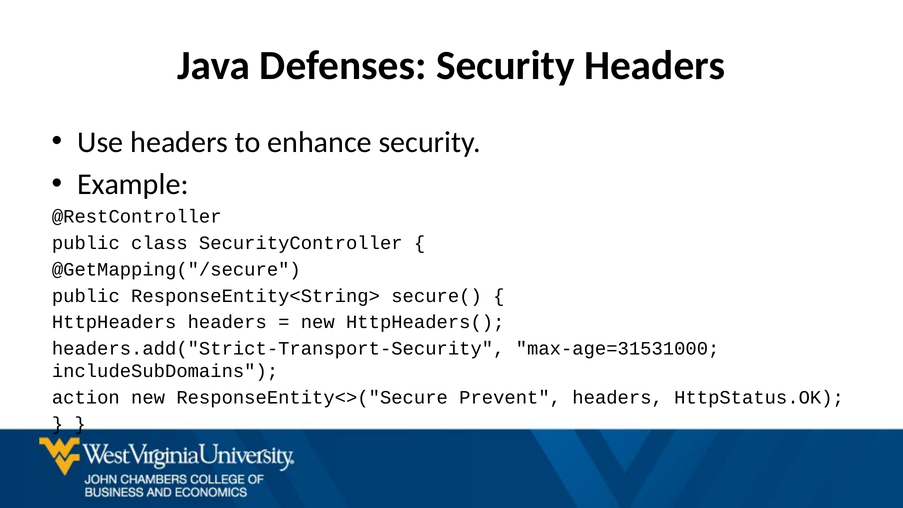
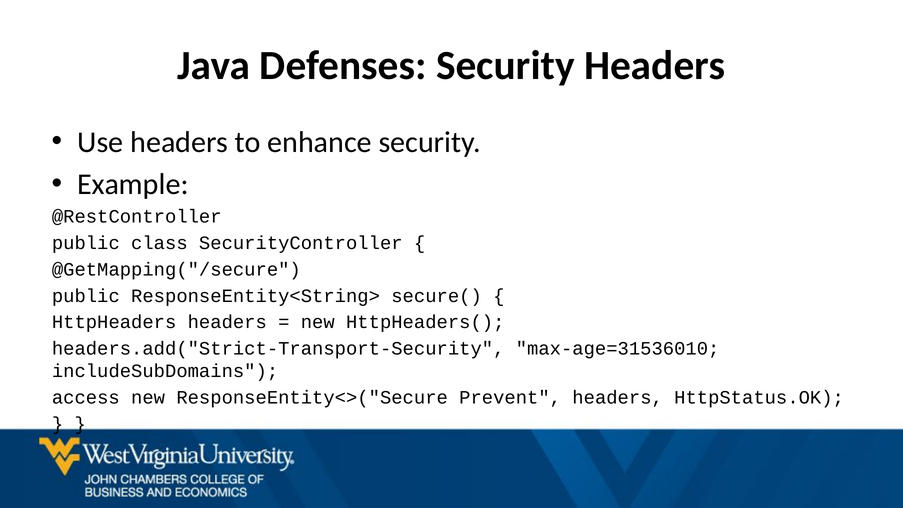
max-age=31531000: max-age=31531000 -> max-age=31536010 (618, 348)
action: action -> access (86, 397)
